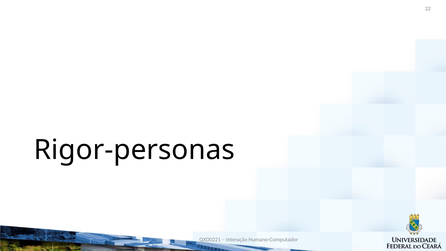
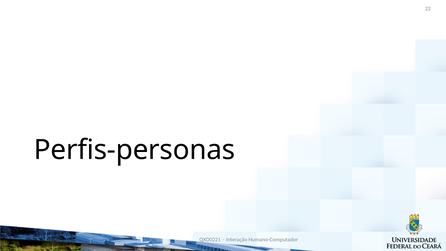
Rigor-personas: Rigor-personas -> Perfis-personas (135, 150)
